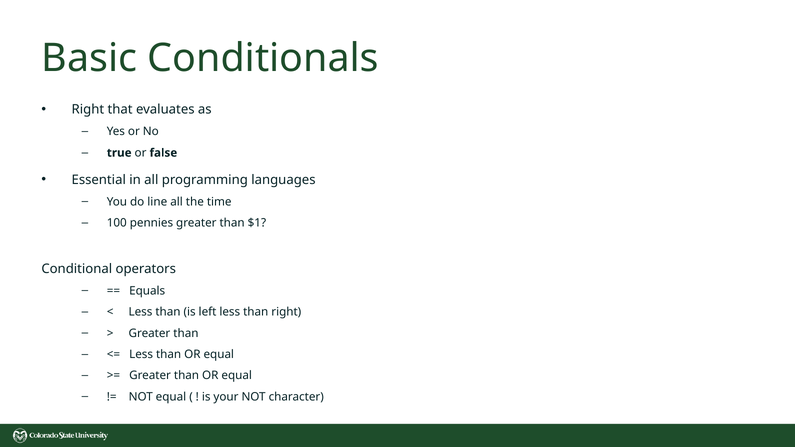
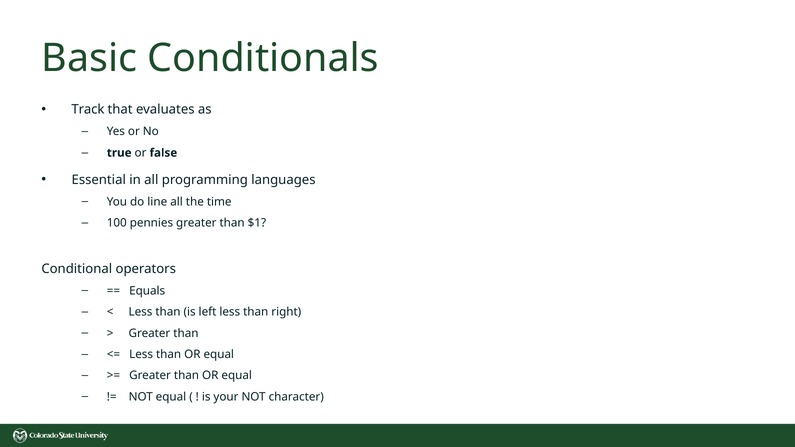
Right: Right -> Track (88, 110)
